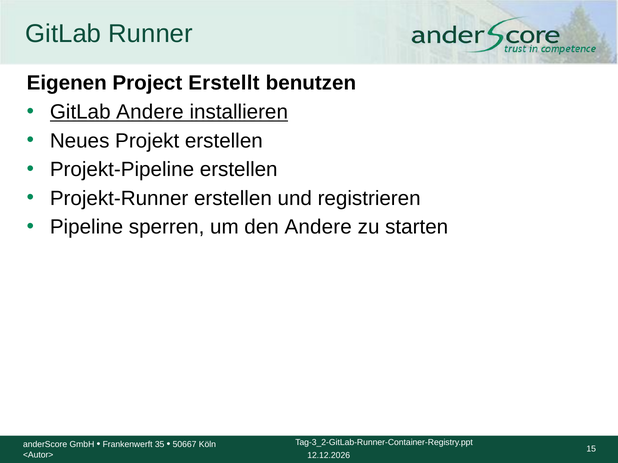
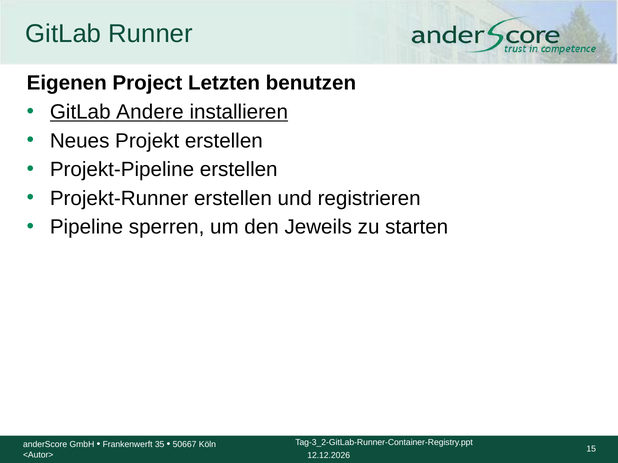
Erstellt: Erstellt -> Letzten (224, 83)
den Andere: Andere -> Jeweils (318, 227)
